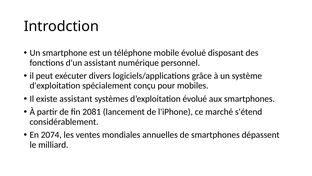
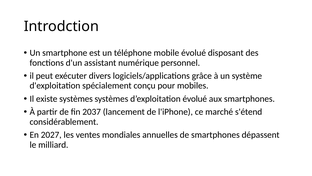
existe assistant: assistant -> systèmes (76, 99)
2081: 2081 -> 2037 (92, 112)
2074: 2074 -> 2027 (51, 135)
